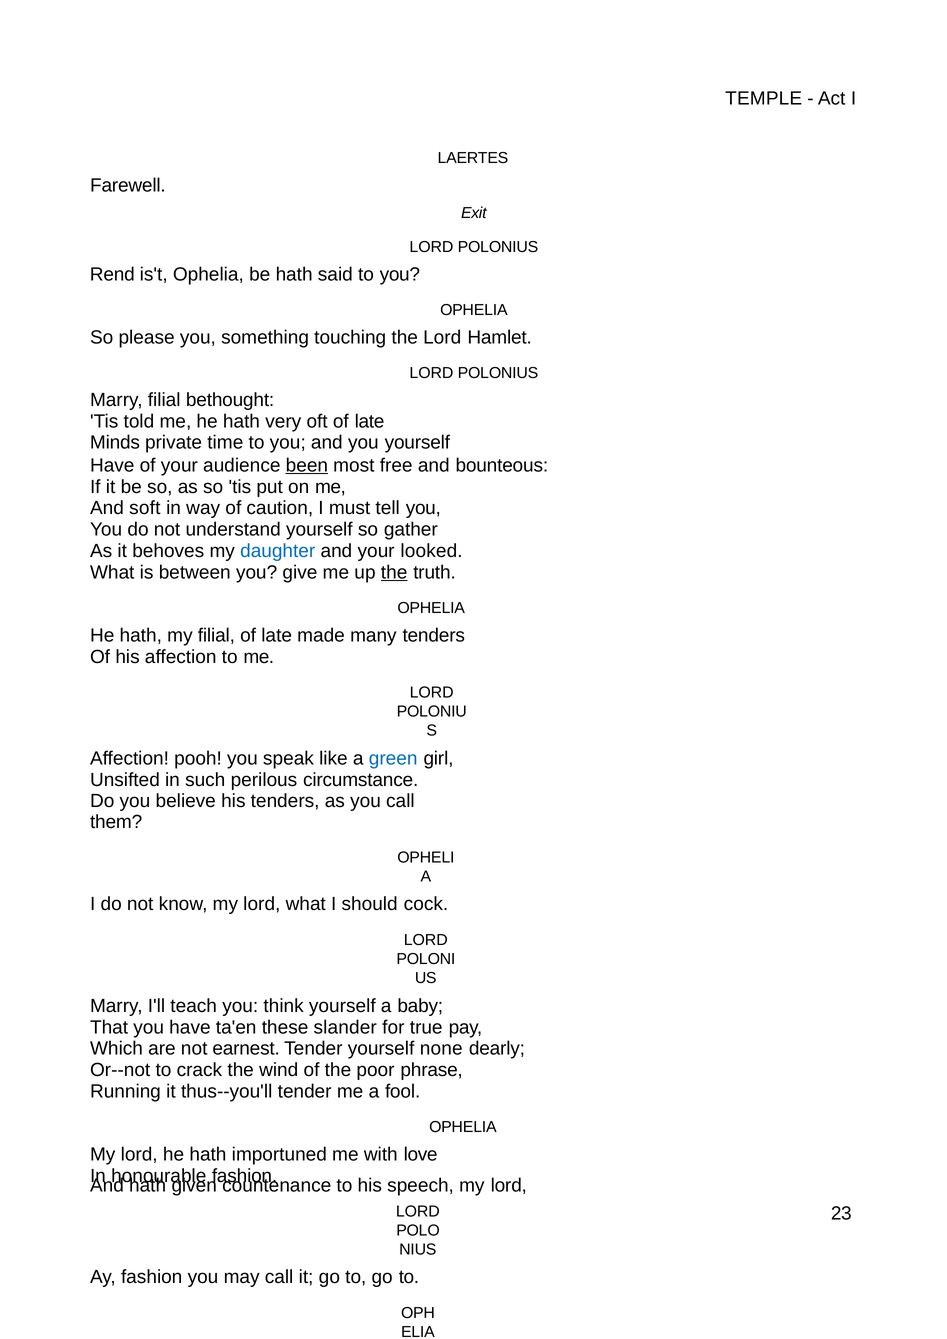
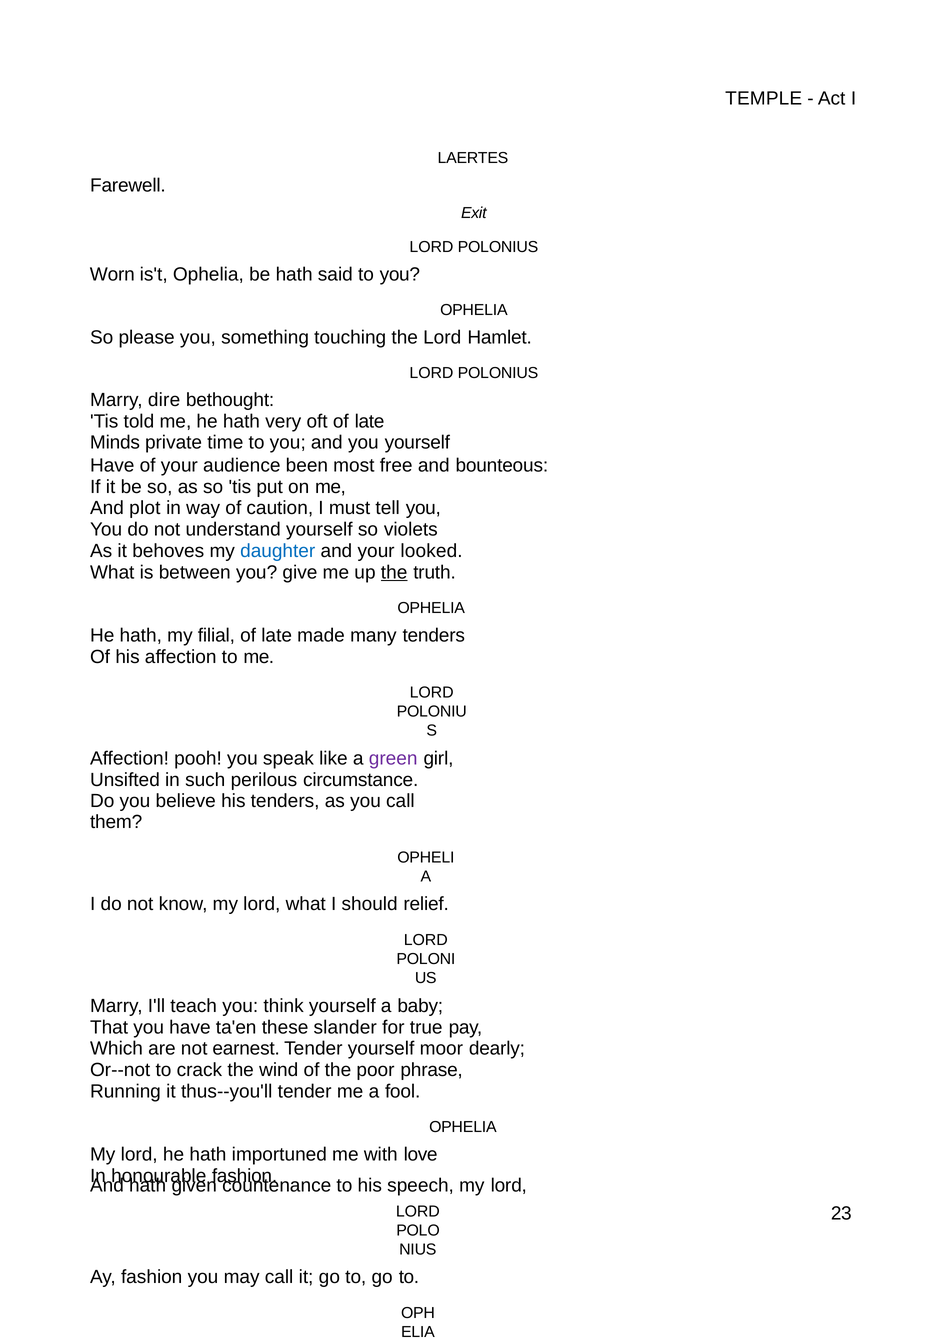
Rend: Rend -> Worn (112, 274)
Marry filial: filial -> dire (164, 400)
been underline: present -> none (307, 465)
soft: soft -> plot (145, 508)
gather: gather -> violets (411, 530)
green colour: blue -> purple (393, 759)
cock: cock -> relief (426, 904)
none: none -> moor (441, 1049)
